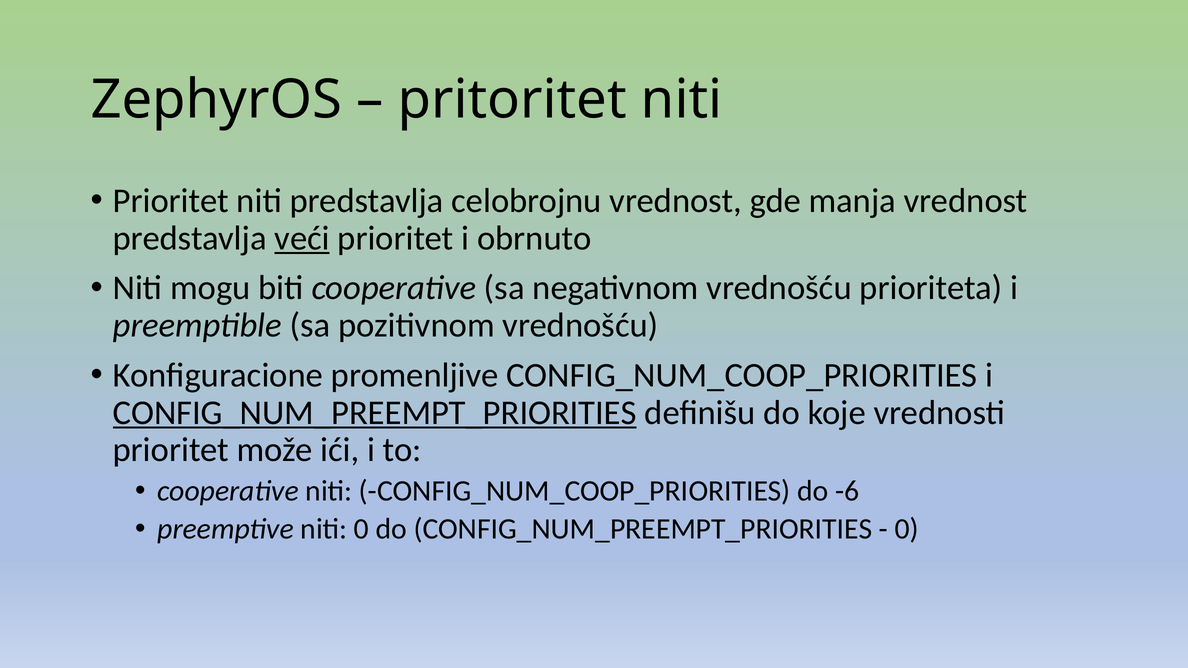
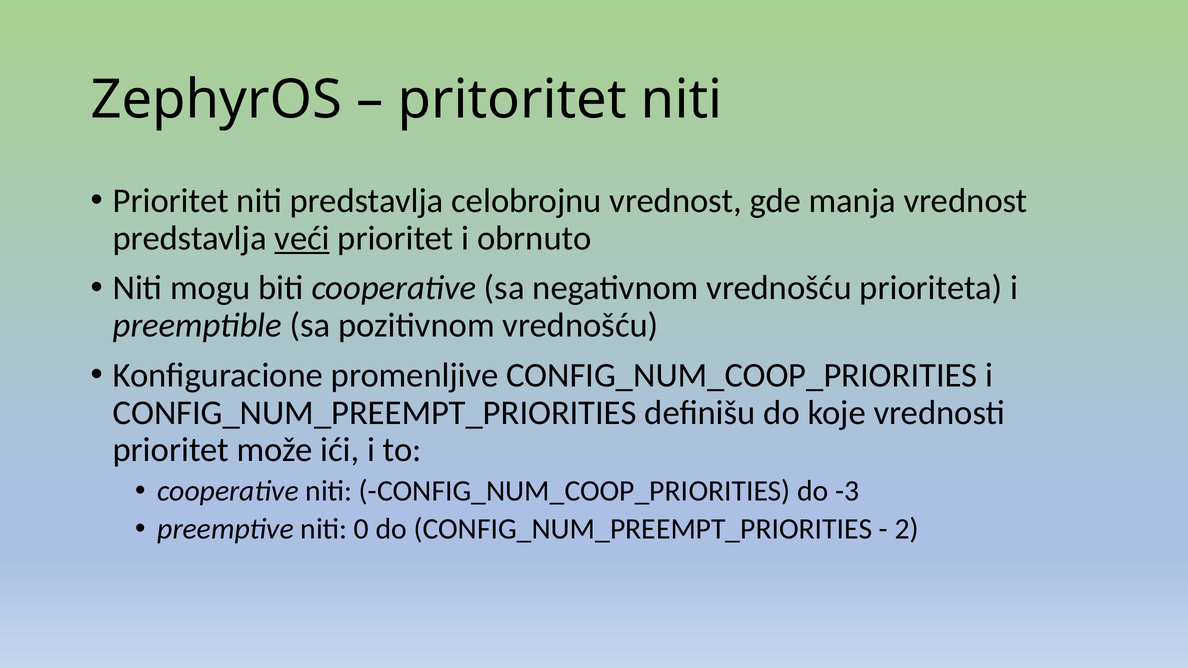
CONFIG_NUM_PREEMPT_PRIORITIES underline: present -> none (375, 413)
-6: -6 -> -3 (847, 491)
0: 0 -> 2 (907, 529)
